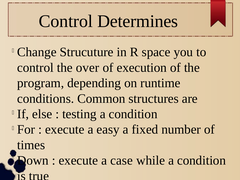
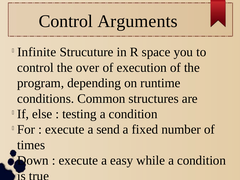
Determines: Determines -> Arguments (138, 21)
Change: Change -> Infinite (37, 52)
easy: easy -> send (108, 130)
case: case -> easy (122, 160)
